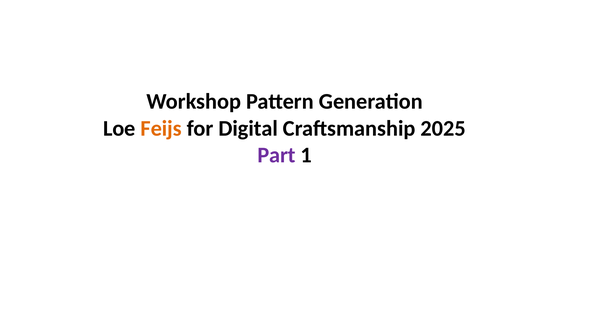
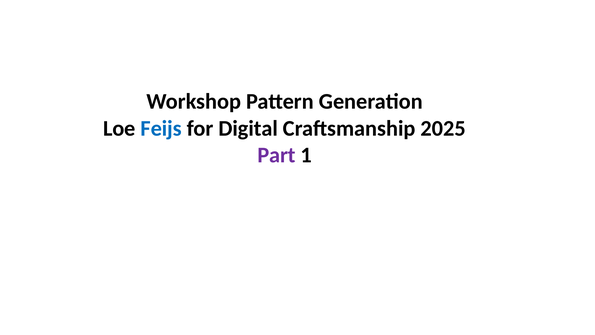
Feijs colour: orange -> blue (161, 128)
